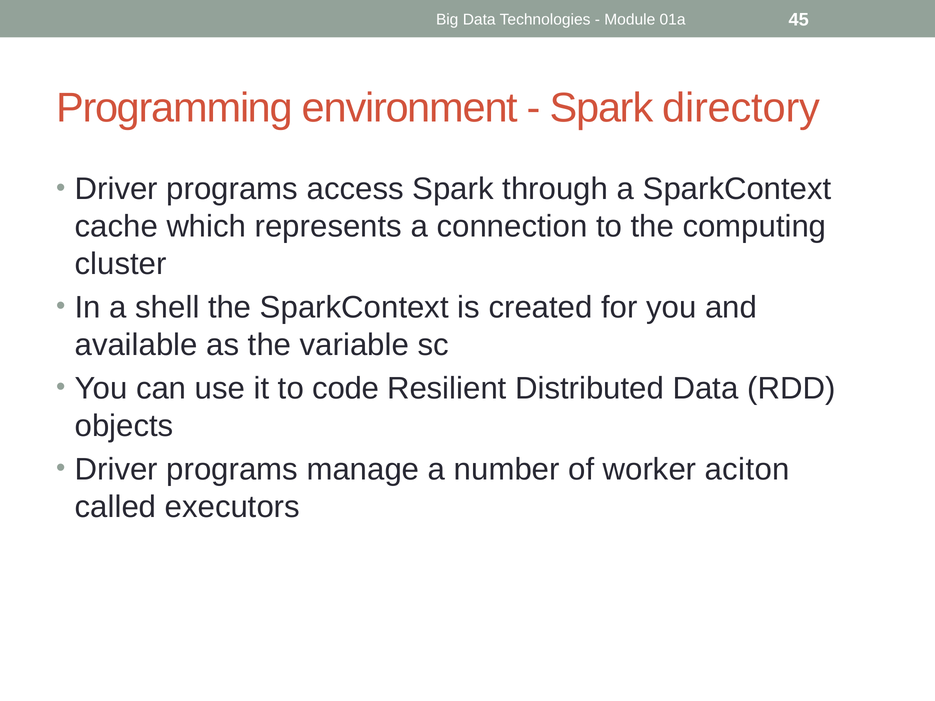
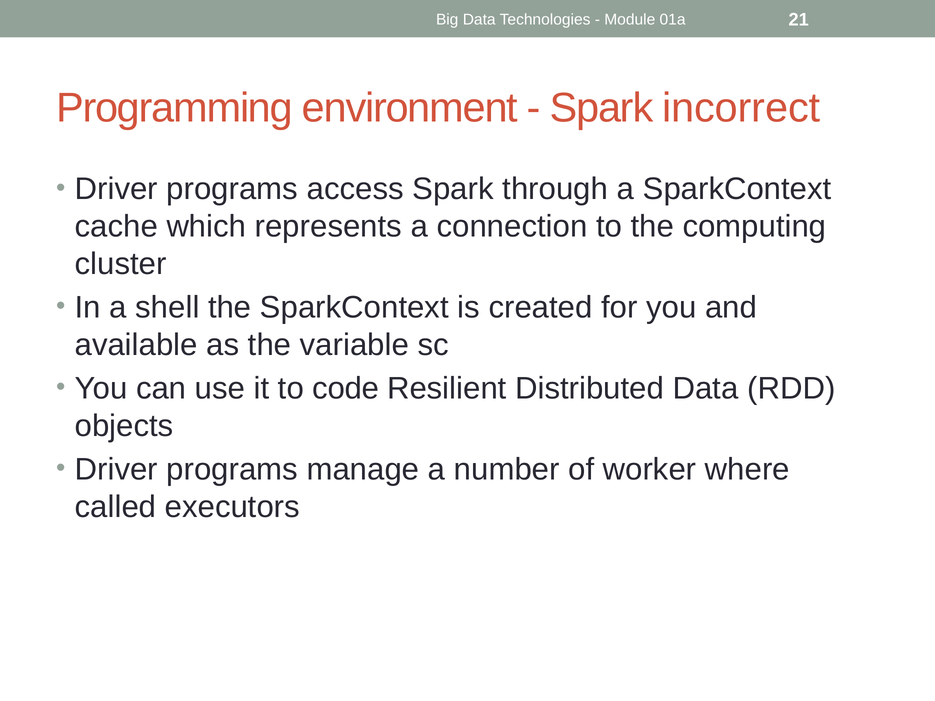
45: 45 -> 21 (799, 20)
directory: directory -> incorrect (741, 108)
aciton: aciton -> where (747, 470)
